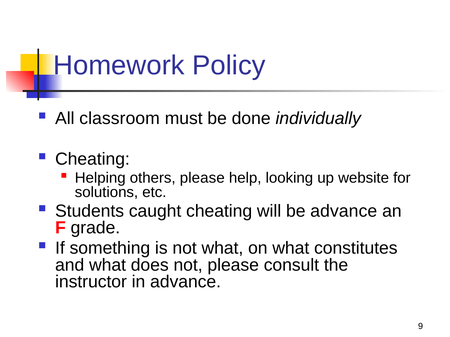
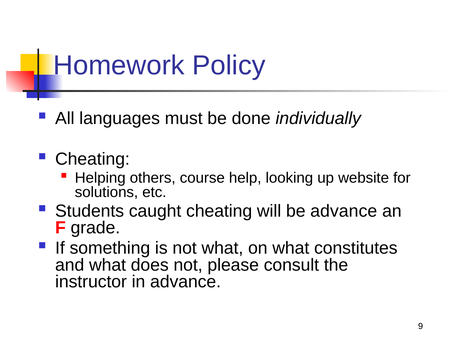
classroom: classroom -> languages (120, 119)
others please: please -> course (202, 178)
